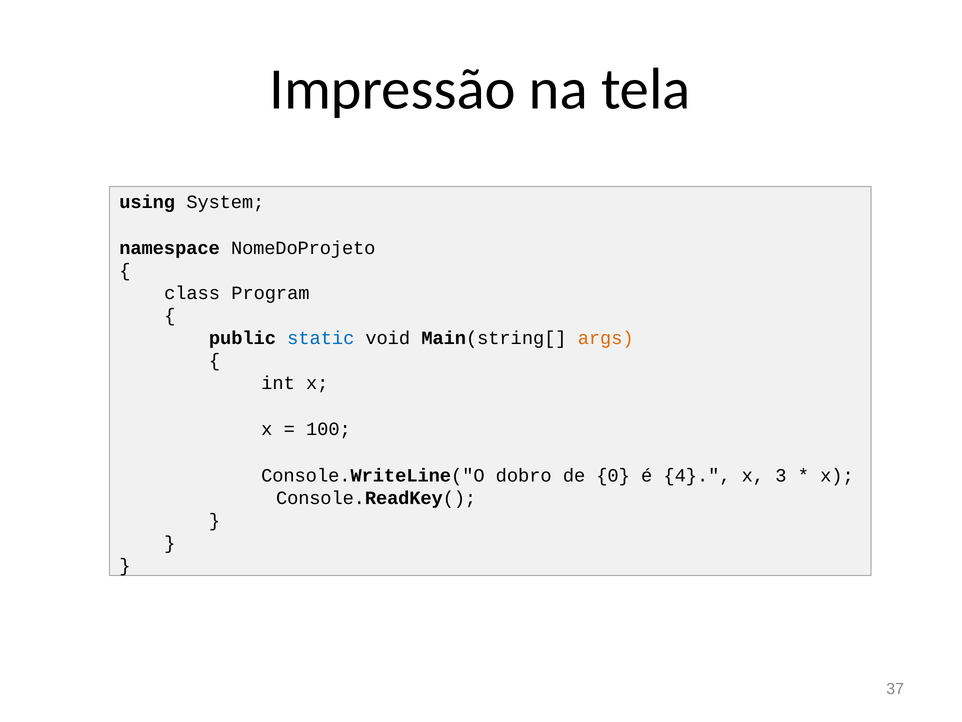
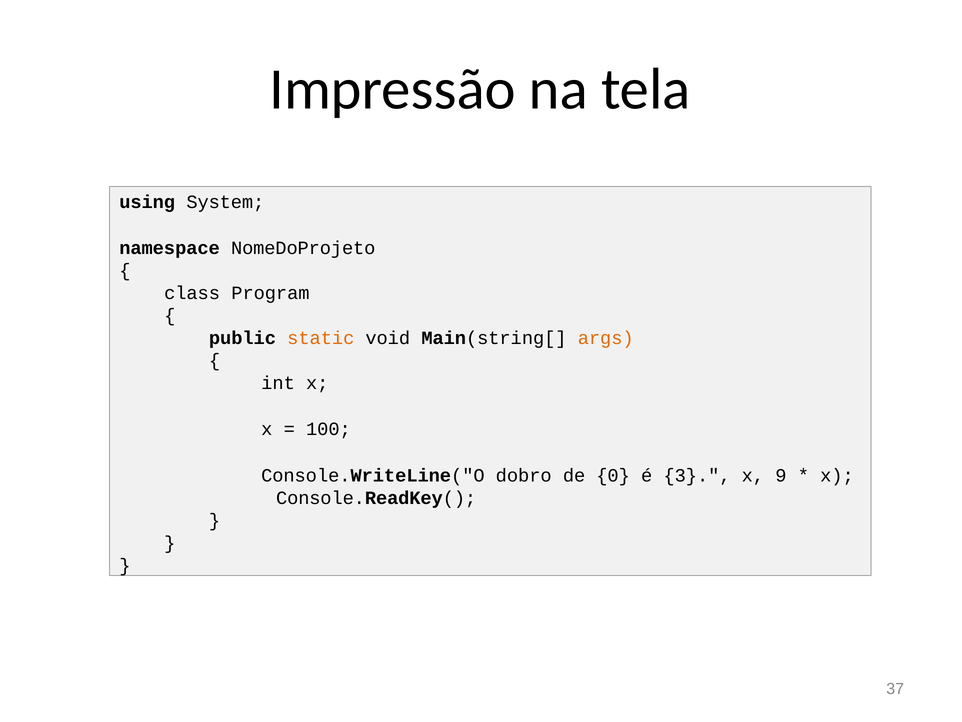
static colour: blue -> orange (321, 338)
4: 4 -> 3 (697, 475)
3: 3 -> 9 (781, 475)
